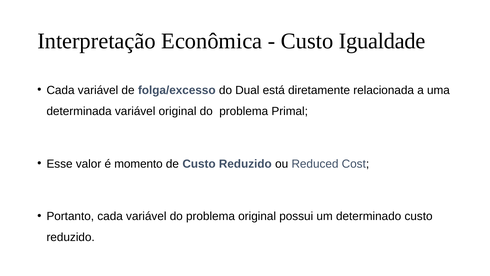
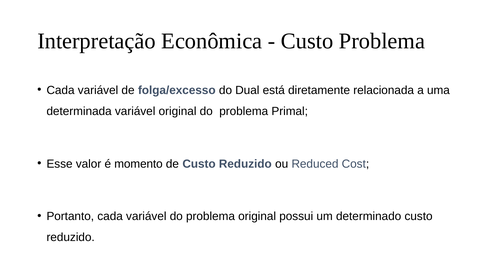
Custo Igualdade: Igualdade -> Problema (382, 41)
